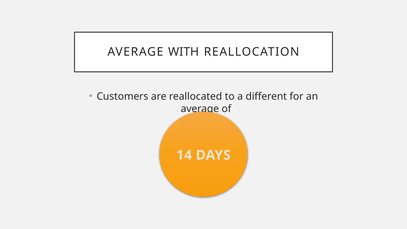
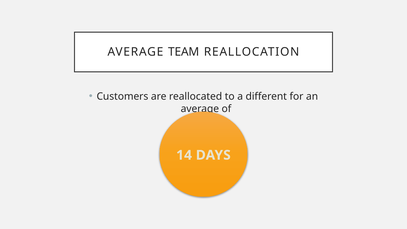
WITH: WITH -> TEAM (184, 52)
